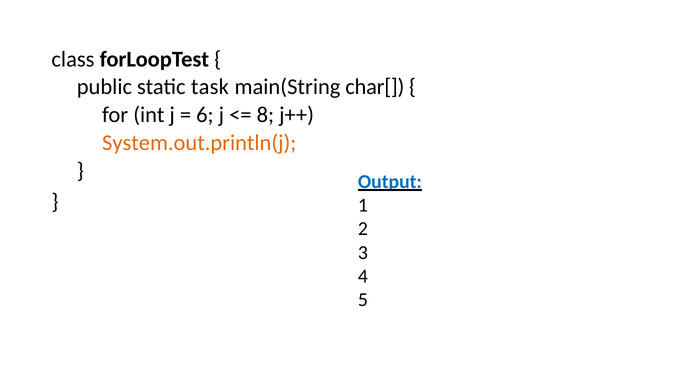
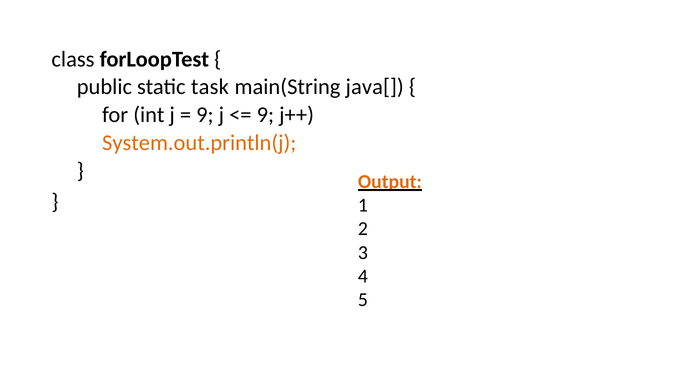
char[: char[ -> java[ (375, 87)
6: 6 -> 9 (205, 115)
8: 8 -> 9 (265, 115)
Output colour: blue -> orange (390, 181)
